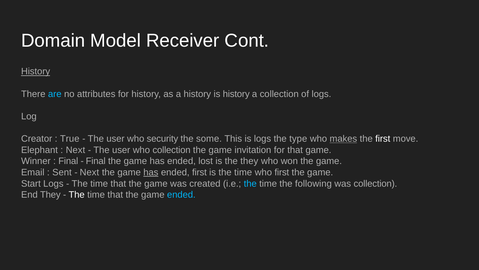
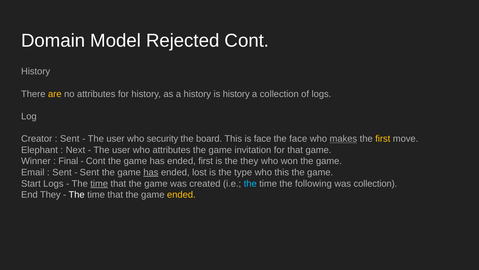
Receiver: Receiver -> Rejected (183, 41)
History underline: present -> none (36, 71)
are colour: light blue -> yellow (55, 94)
True: True -> Sent (70, 138)
some: some -> board (209, 138)
is logs: logs -> face (263, 138)
the type: type -> face (298, 138)
first colour: white -> yellow (383, 138)
who collection: collection -> attributes (172, 150)
Final: Final -> Cont (96, 161)
ended lost: lost -> first (206, 161)
Next: Next -> Sent (89, 172)
ended first: first -> lost (199, 172)
is the time: time -> type (243, 172)
who first: first -> this (282, 172)
time underline: none -> present (99, 183)
ended colour: light blue -> yellow (181, 194)
